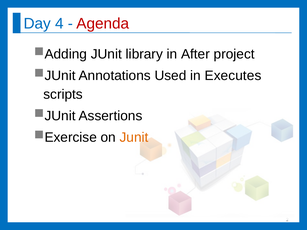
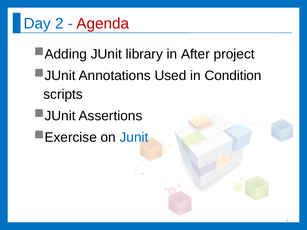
Day 4: 4 -> 2 (59, 24)
Executes: Executes -> Condition (233, 76)
Junit colour: orange -> blue (134, 138)
